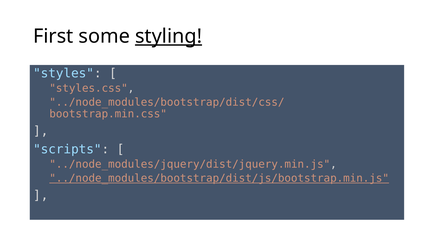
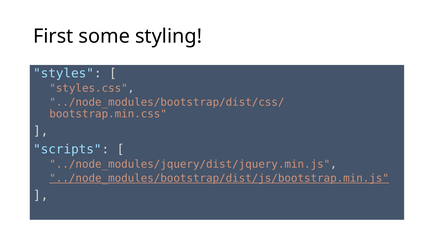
styling underline: present -> none (169, 36)
